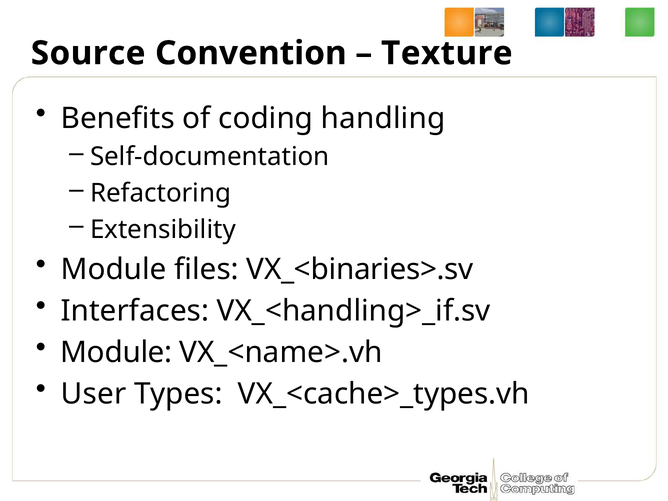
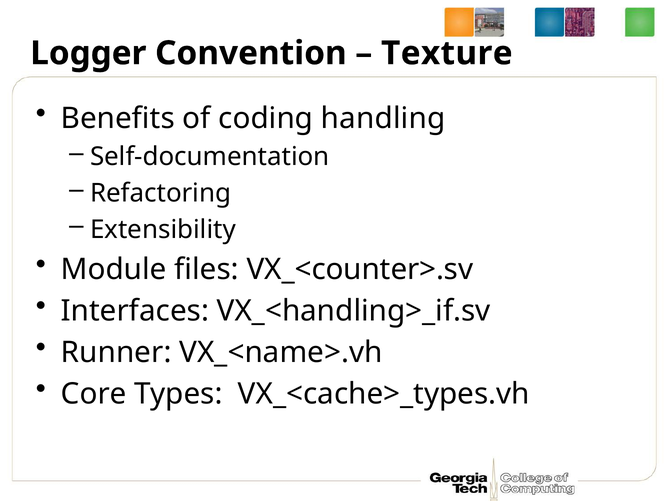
Source: Source -> Logger (88, 53)
VX_<binaries>.sv: VX_<binaries>.sv -> VX_<counter>.sv (360, 269)
Module: Module -> Runner (116, 352)
User: User -> Core (94, 394)
